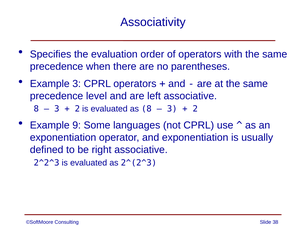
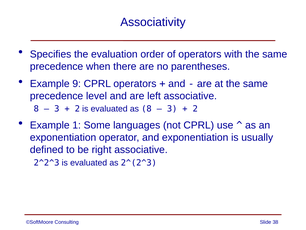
Example 3: 3 -> 9 (77, 84)
9: 9 -> 1 (77, 125)
